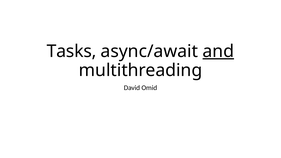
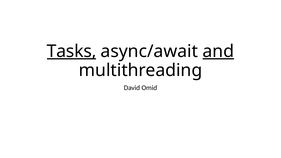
Tasks underline: none -> present (72, 51)
